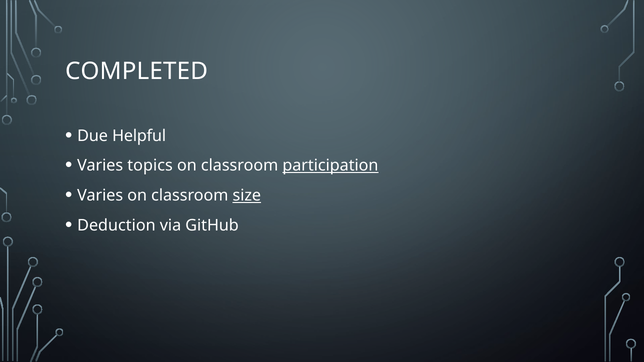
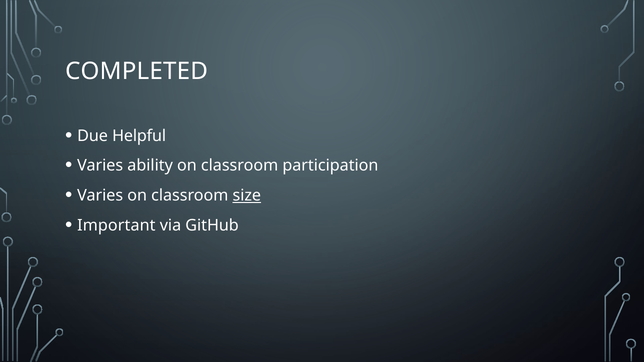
topics: topics -> ability (150, 166)
participation underline: present -> none (330, 166)
Deduction: Deduction -> Important (116, 226)
